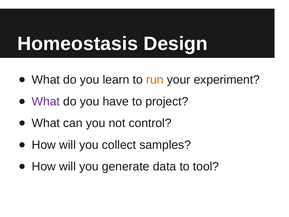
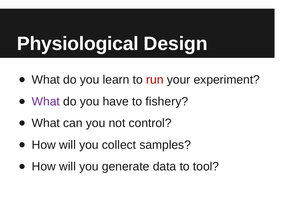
Homeostasis: Homeostasis -> Physiological (78, 44)
run colour: orange -> red (155, 80)
project: project -> fishery (167, 101)
